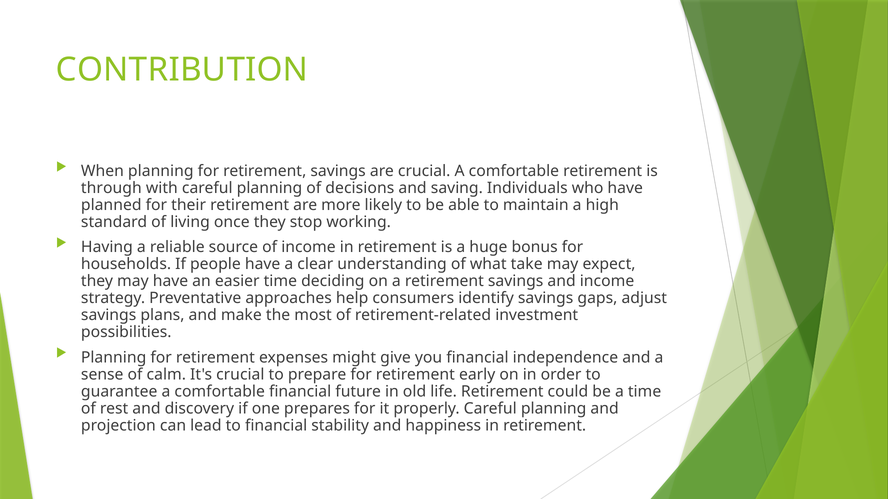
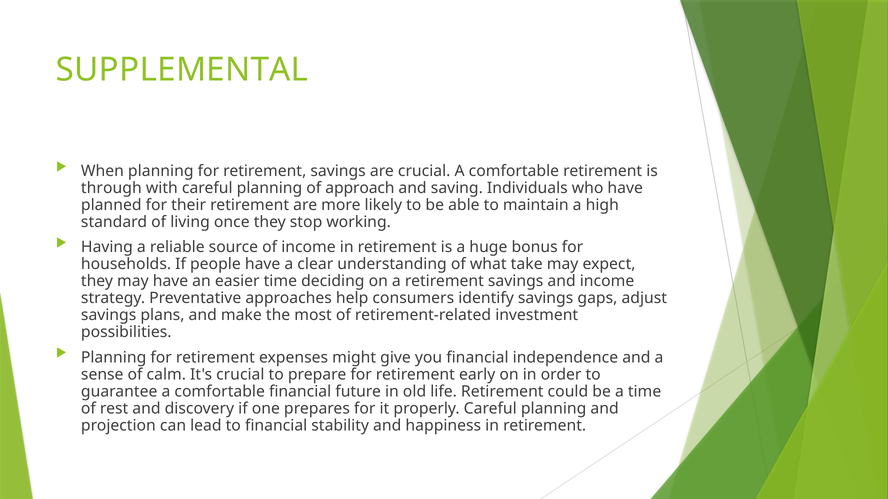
CONTRIBUTION: CONTRIBUTION -> SUPPLEMENTAL (182, 70)
decisions: decisions -> approach (360, 188)
